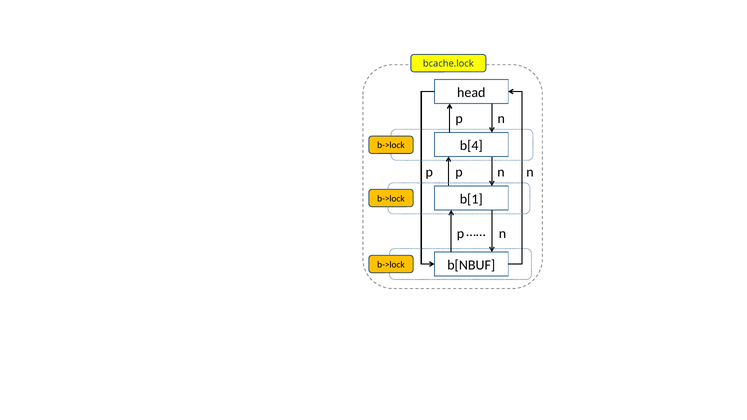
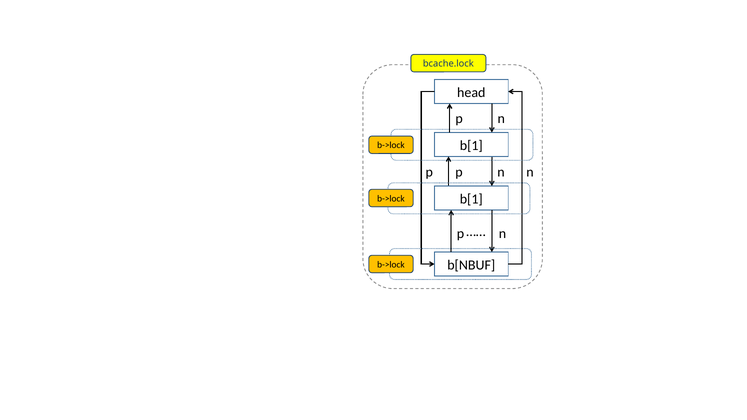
b[4: b[4 -> b[1 (471, 146)
